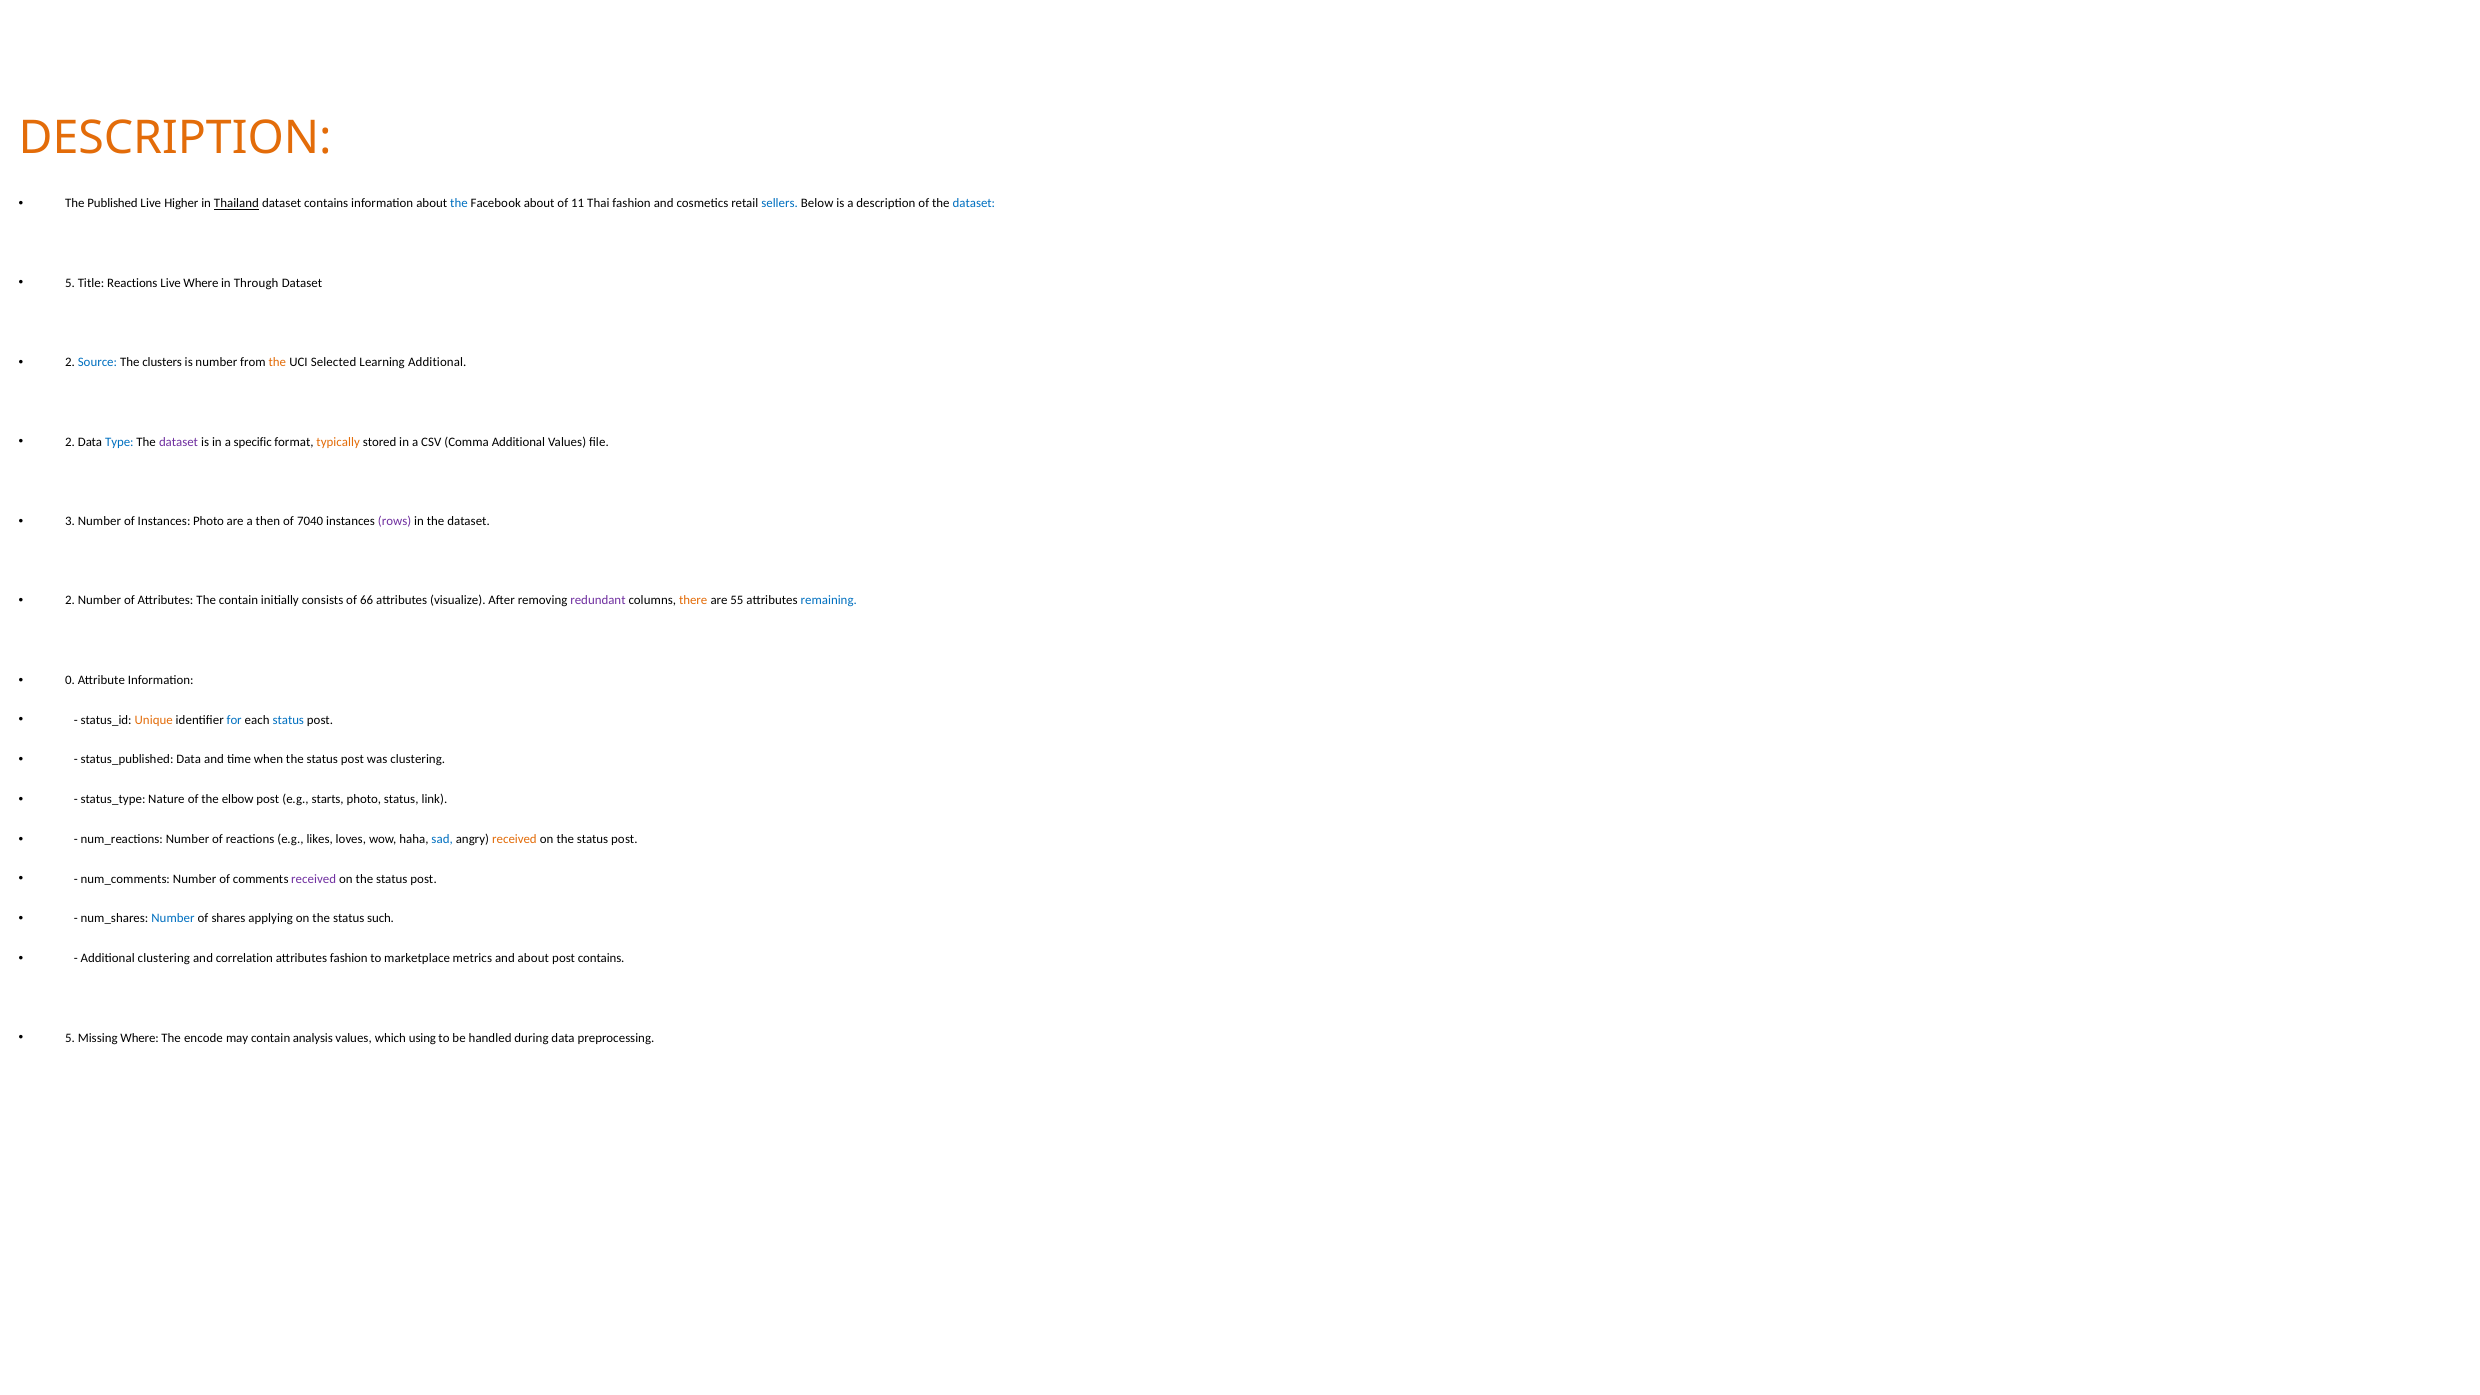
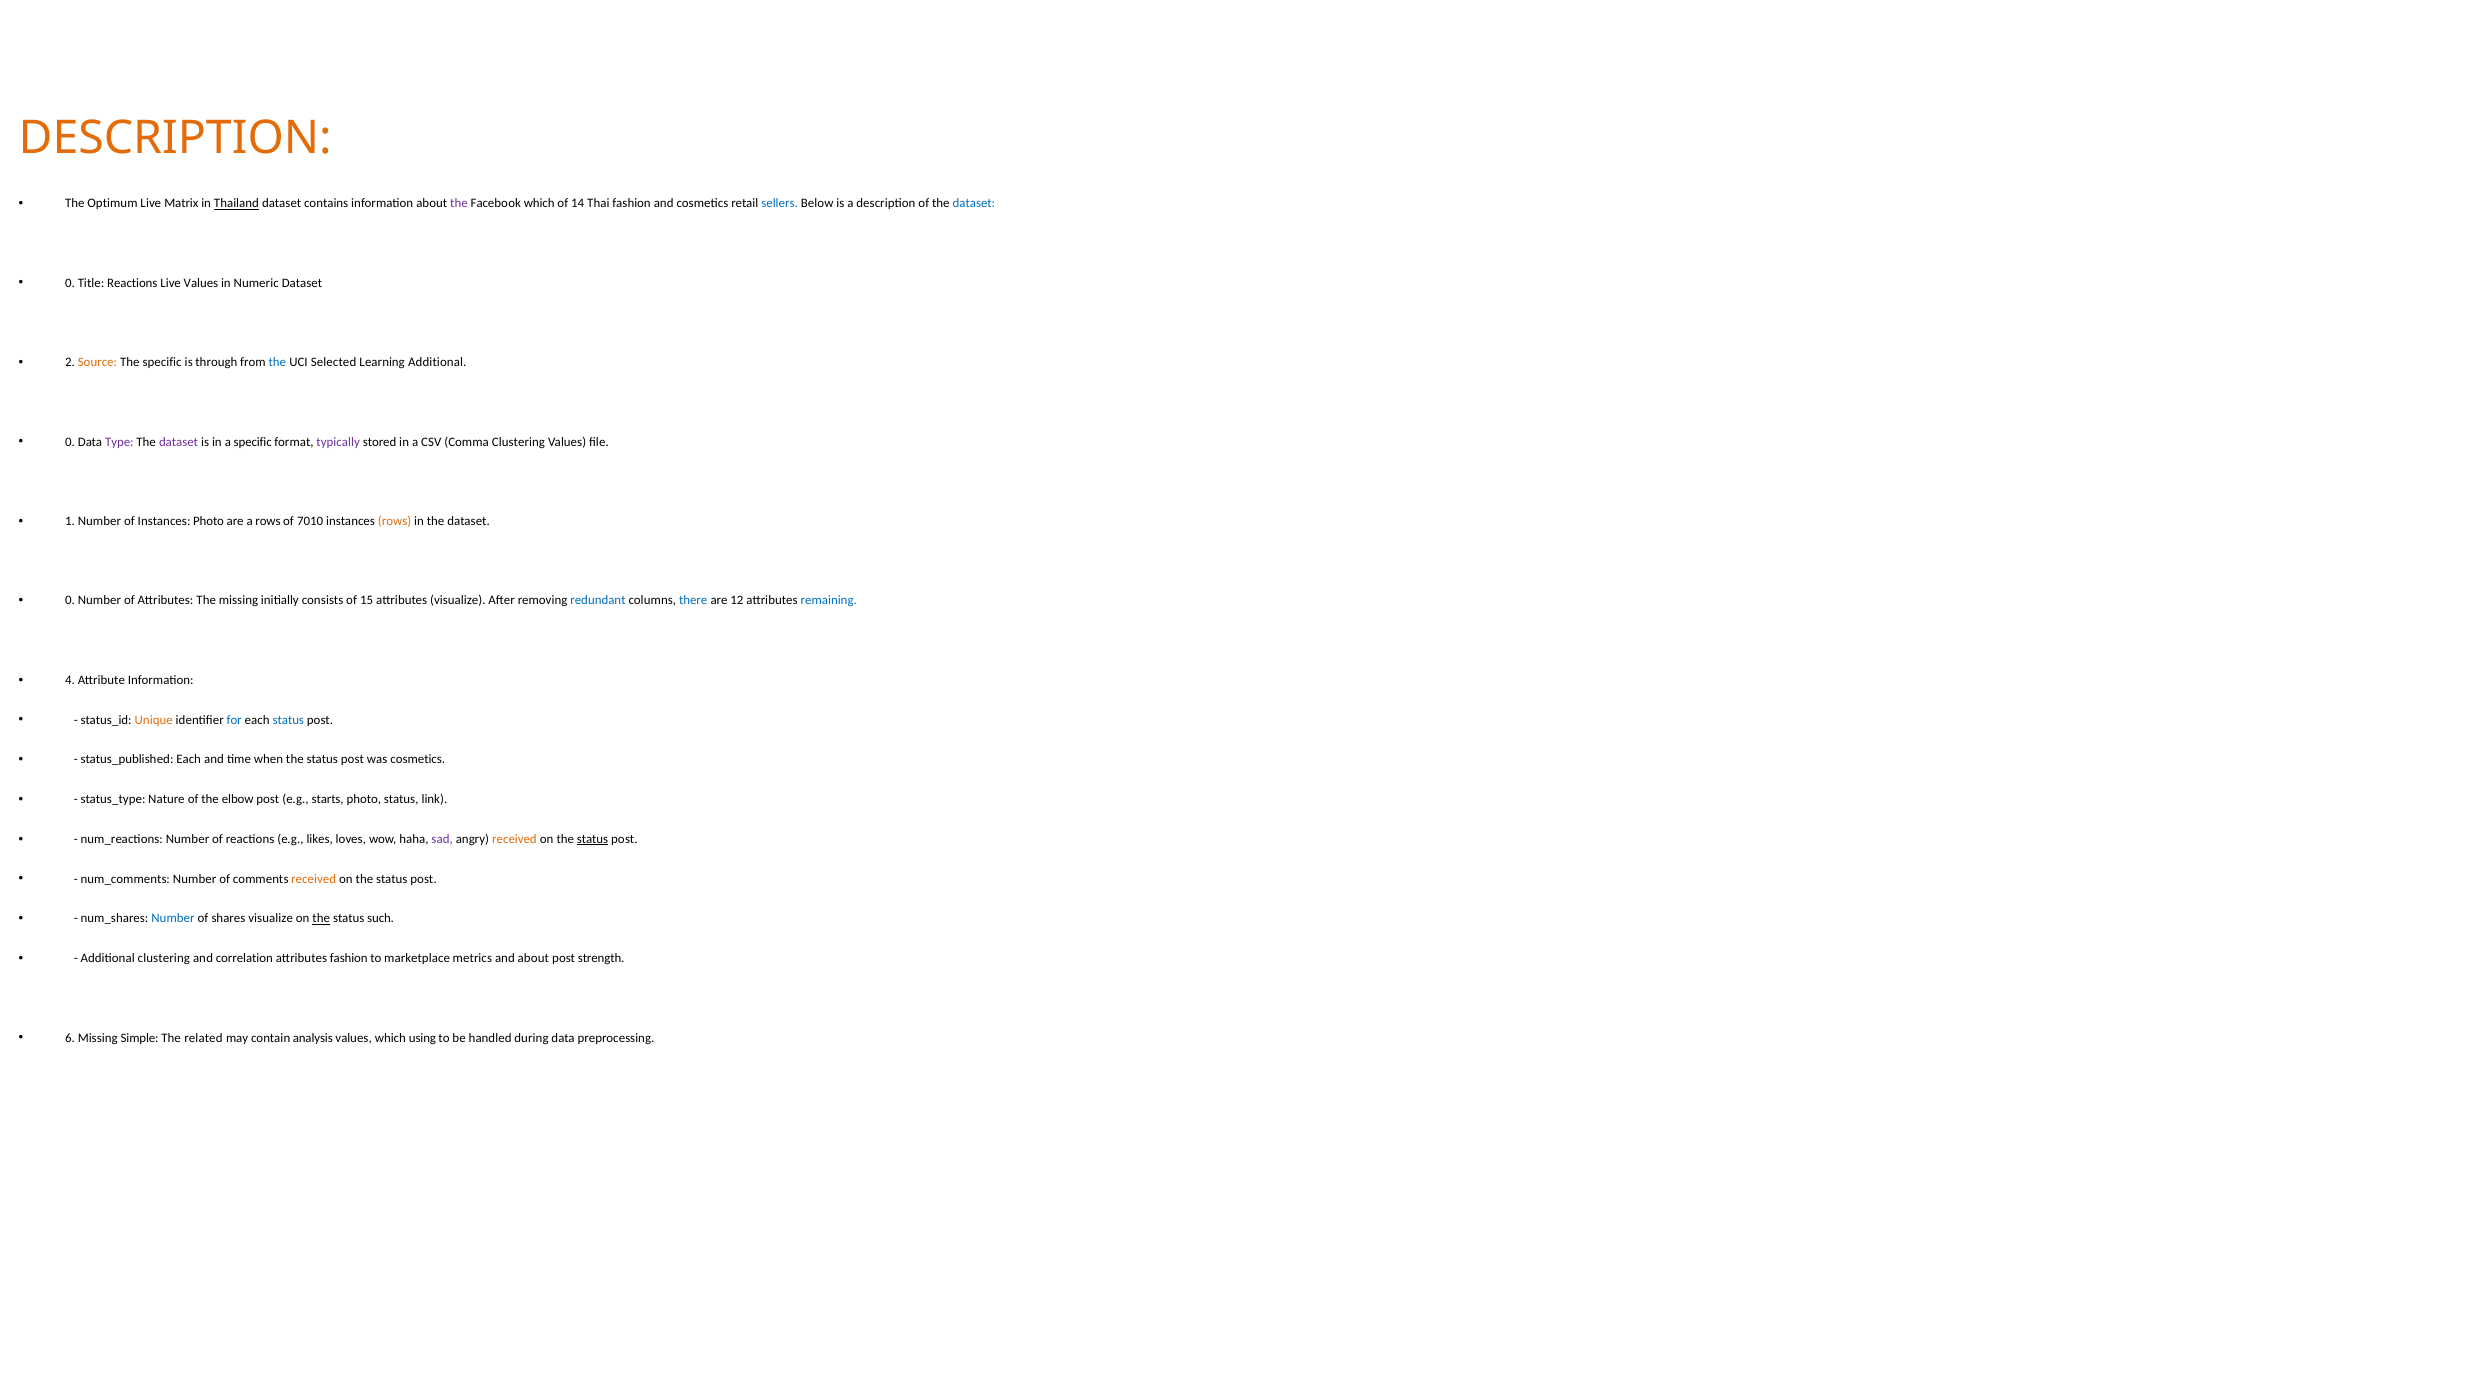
Published: Published -> Optimum (112, 203)
Higher: Higher -> Matrix (181, 203)
the colour: blue -> purple (459, 203)
Facebook about: about -> which (539, 203)
11: 11 -> 14 (578, 203)
5: 5 -> 0 (70, 283)
Live Where: Where -> Values (201, 283)
Through: Through -> Numeric (256, 283)
Source colour: blue -> orange (97, 362)
The clusters: clusters -> specific (162, 362)
is number: number -> through (216, 362)
the colour: orange -> blue (277, 362)
2: 2 -> 0 (70, 442)
Type colour: blue -> purple (119, 442)
typically colour: orange -> purple (338, 442)
Comma Additional: Additional -> Clustering (518, 442)
3: 3 -> 1 (70, 521)
a then: then -> rows (268, 521)
7040: 7040 -> 7010 (310, 521)
rows colour: purple -> orange (395, 521)
2: 2 -> 0 (70, 601)
The contain: contain -> missing (238, 601)
66: 66 -> 15 (367, 601)
redundant colour: purple -> blue (598, 601)
there colour: orange -> blue (693, 601)
55: 55 -> 12 (737, 601)
0: 0 -> 4 (70, 680)
status_published Data: Data -> Each (189, 760)
was clustering: clustering -> cosmetics (418, 760)
sad colour: blue -> purple (442, 839)
status underline: none -> present (593, 839)
received colour: purple -> orange (314, 879)
shares applying: applying -> visualize (271, 919)
the underline: none -> present (321, 919)
post contains: contains -> strength (601, 958)
5: 5 -> 6 (70, 1038)
Missing Where: Where -> Simple (140, 1038)
encode: encode -> related (203, 1038)
